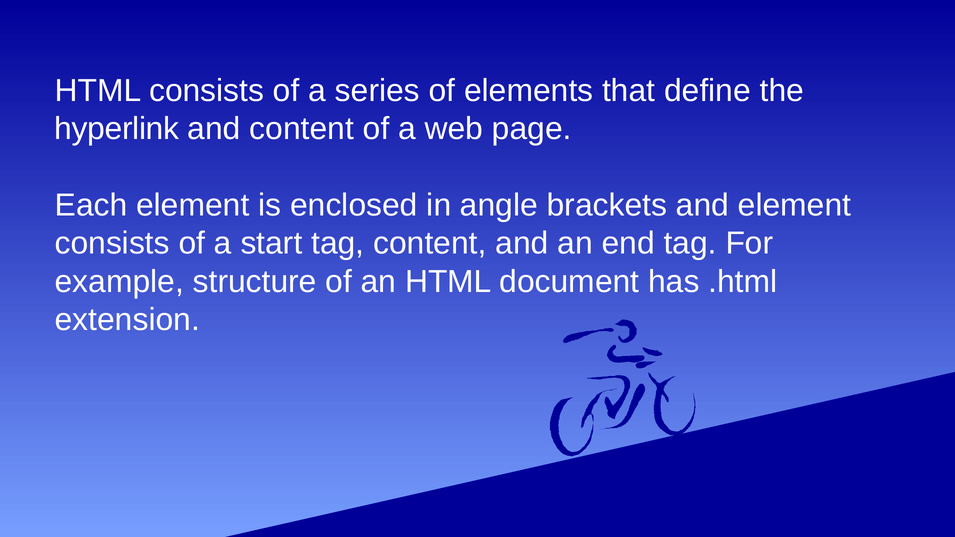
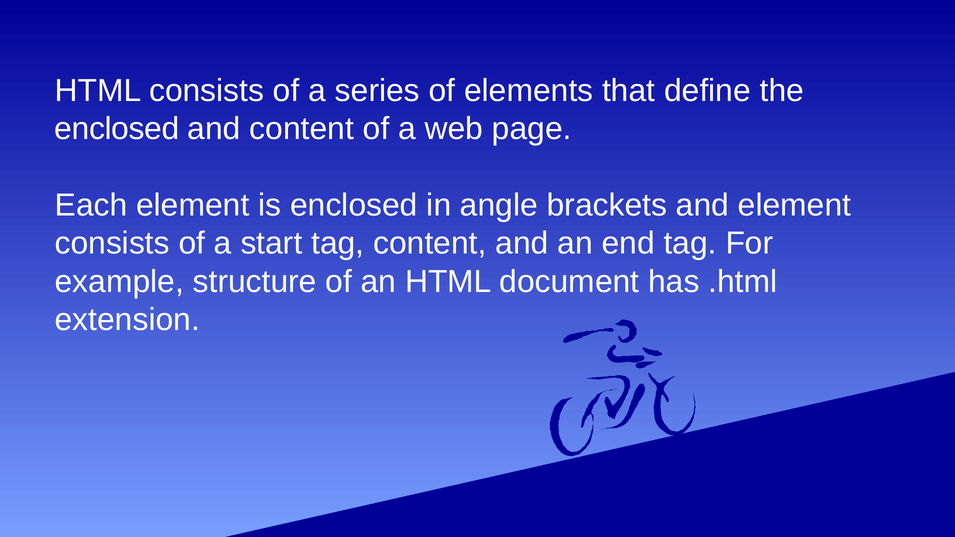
hyperlink: hyperlink -> enclosed (117, 129)
